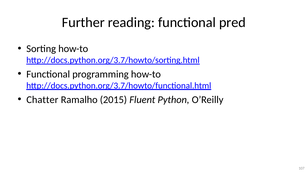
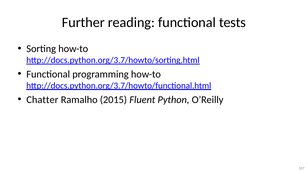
pred: pred -> tests (232, 22)
